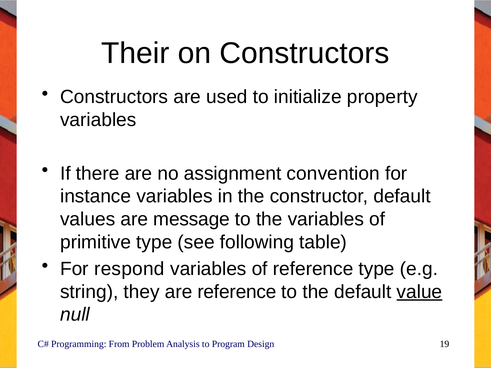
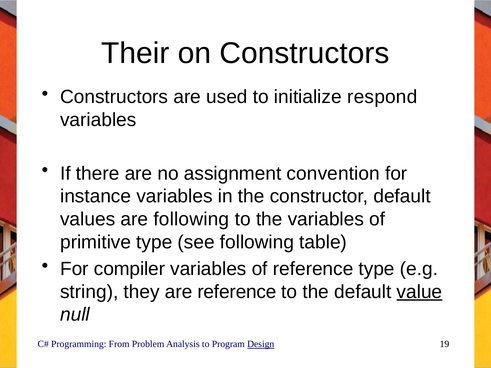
property: property -> respond (382, 97)
are message: message -> following (191, 219)
respond: respond -> compiler (130, 269)
Design underline: none -> present (261, 344)
